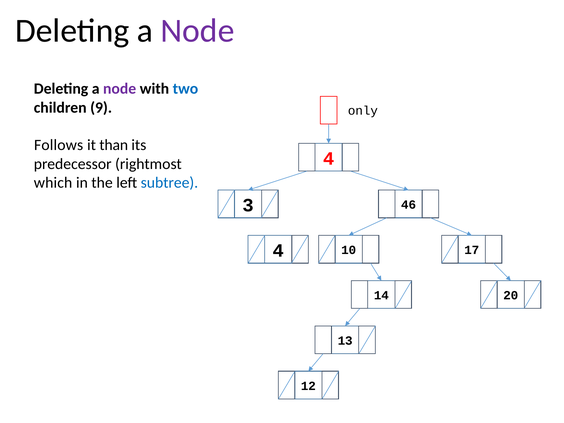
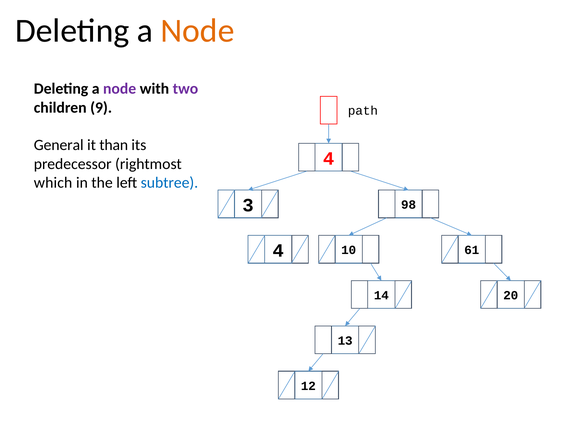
Node colour: purple -> orange (197, 31)
two colour: blue -> purple (185, 89)
only: only -> path (363, 111)
Follows: Follows -> General (59, 145)
46: 46 -> 98 (409, 205)
17: 17 -> 61 (472, 250)
